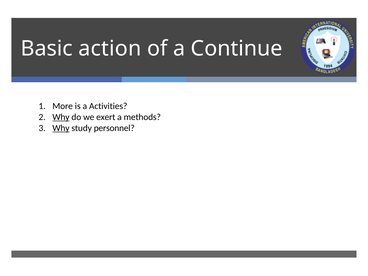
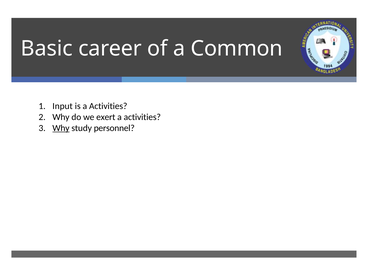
action: action -> career (110, 49)
Continue: Continue -> Common (237, 49)
More: More -> Input (63, 106)
Why underline: present -> none (61, 117)
methods: methods -> activities (142, 117)
